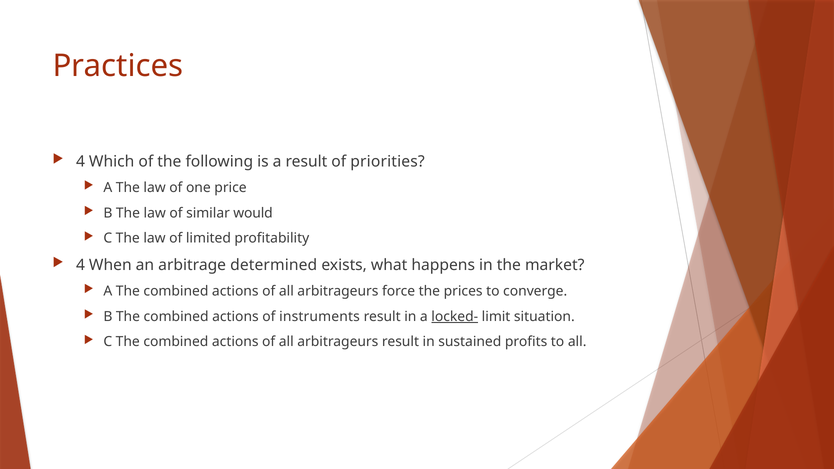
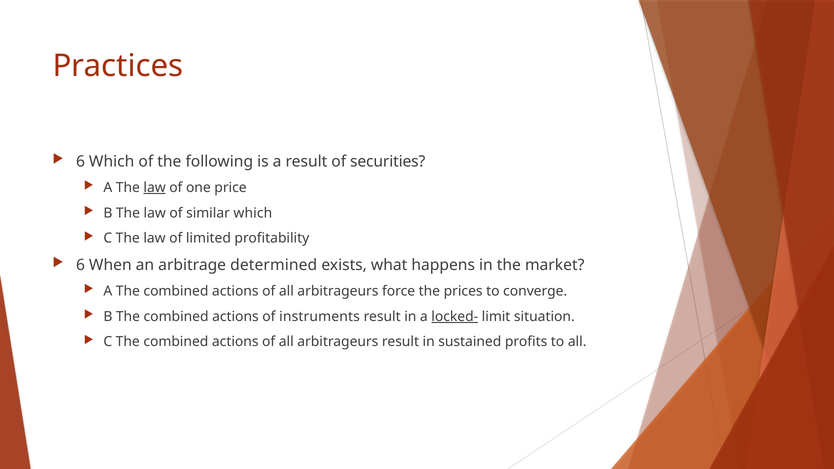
4: 4 -> 6 (81, 161)
priorities: priorities -> securities (388, 161)
law underline: none -> present (155, 188)
similar would: would -> which (253, 213)
4: 4 -> 6 (81, 265)
